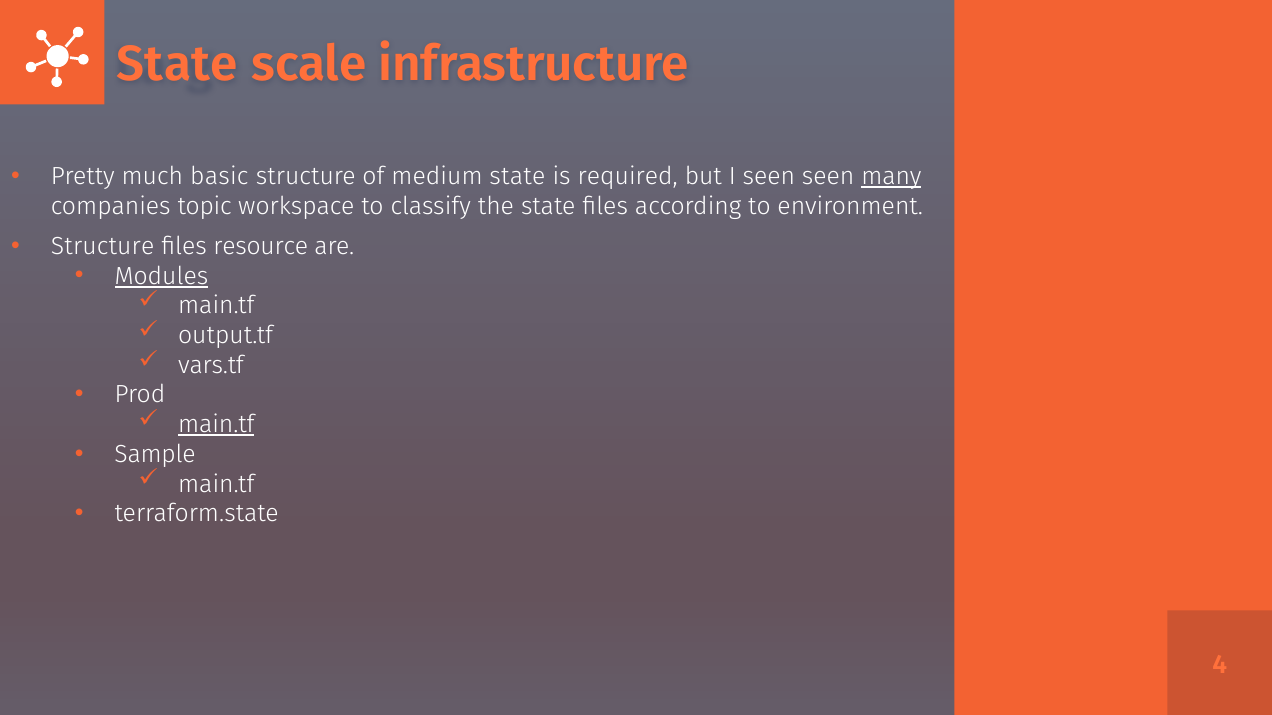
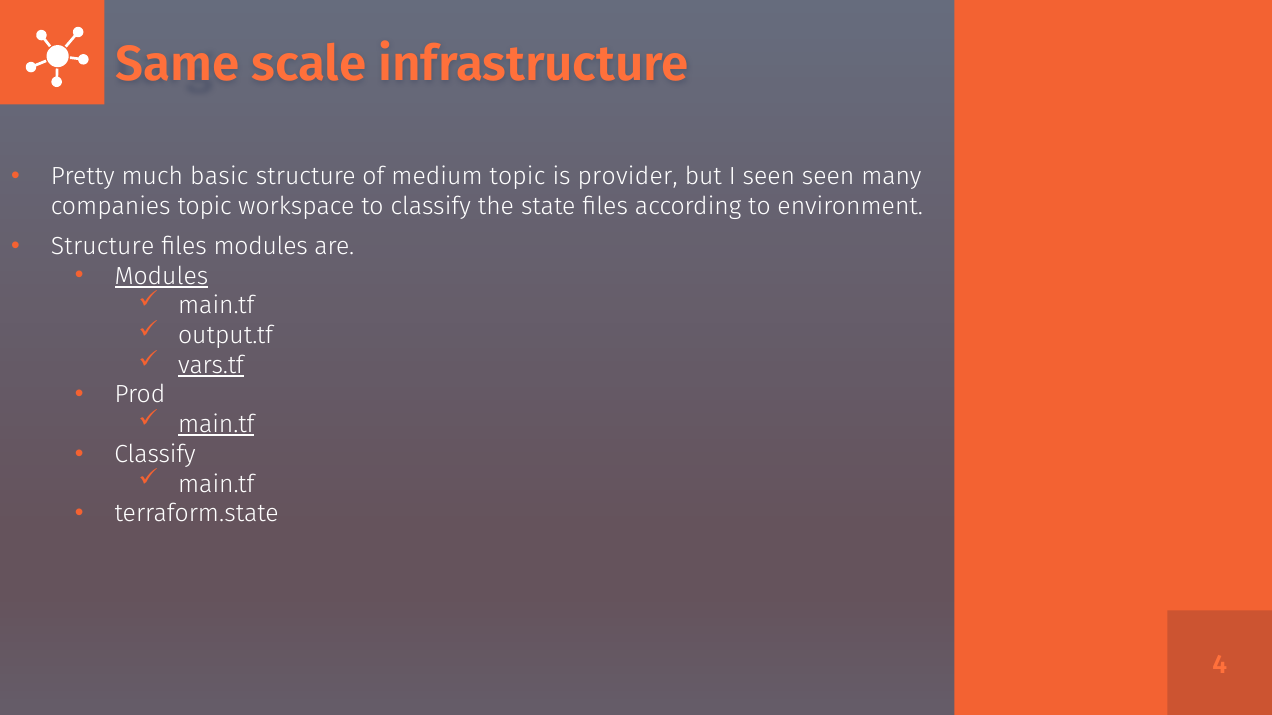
State: State -> Same (178, 64)
medium state: state -> topic (517, 177)
required: required -> provider (628, 177)
many underline: present -> none (891, 177)
files resource: resource -> modules (261, 247)
vars.tf underline: none -> present (211, 365)
Sample: Sample -> Classify (155, 455)
